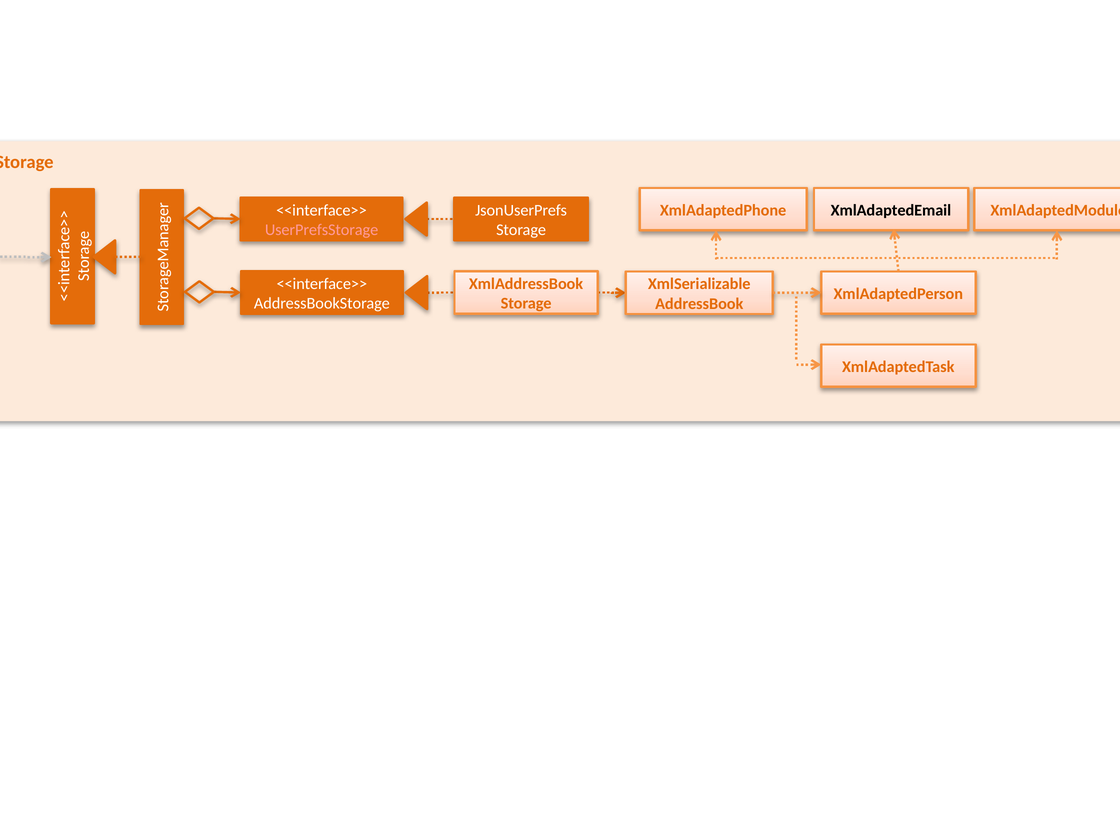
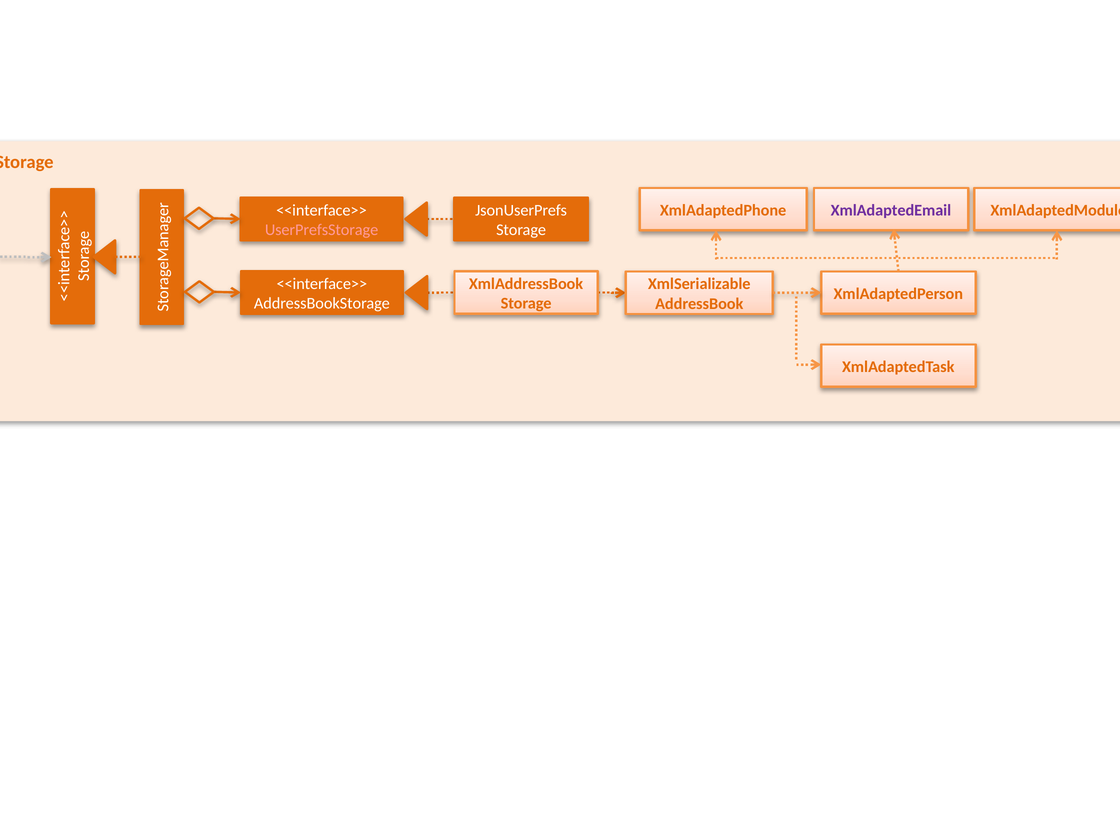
XmlAdaptedEmail colour: black -> purple (891, 210)
